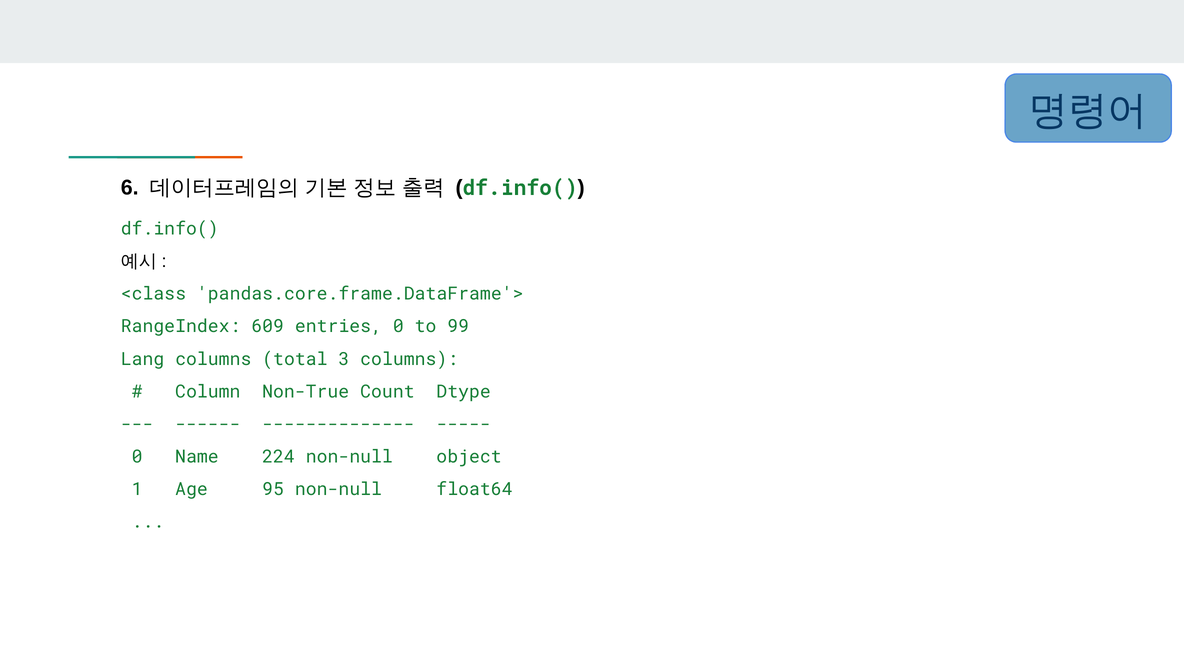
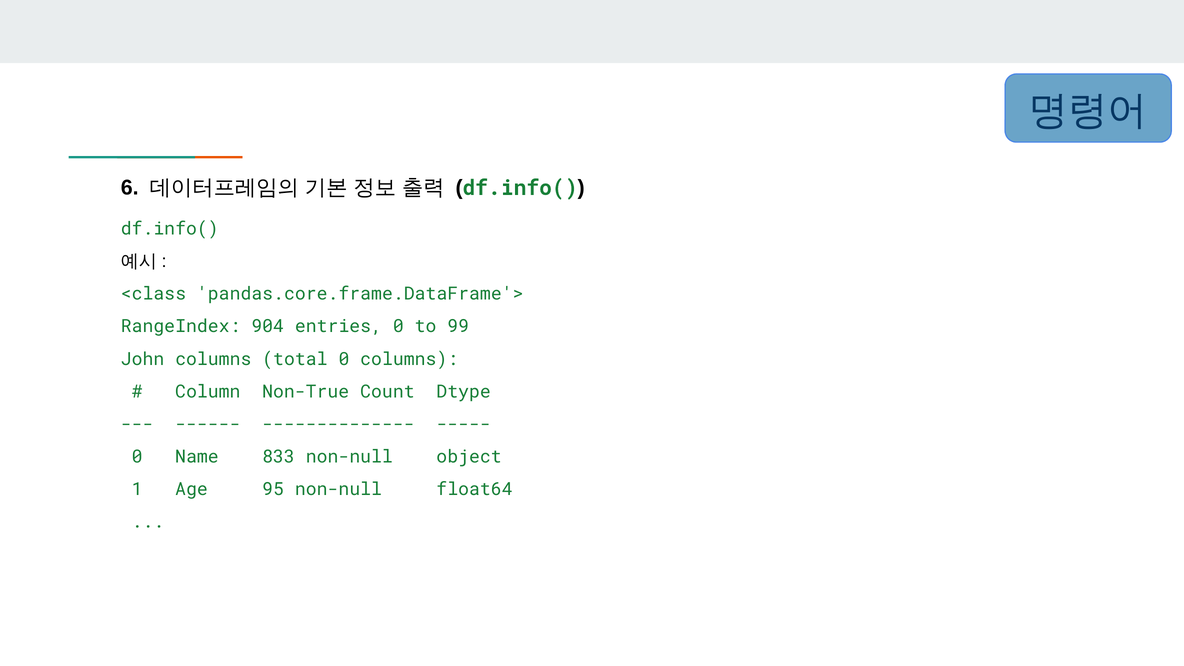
609: 609 -> 904 (268, 326)
Lang: Lang -> John (143, 359)
total 3: 3 -> 0 (344, 359)
224: 224 -> 833 (279, 457)
